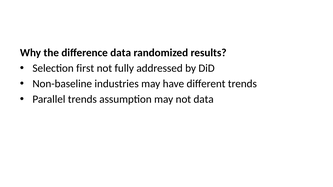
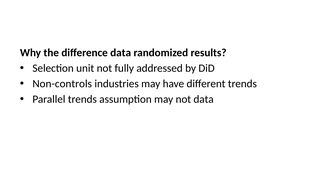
first: first -> unit (85, 68)
Non-baseline: Non-baseline -> Non-controls (62, 84)
